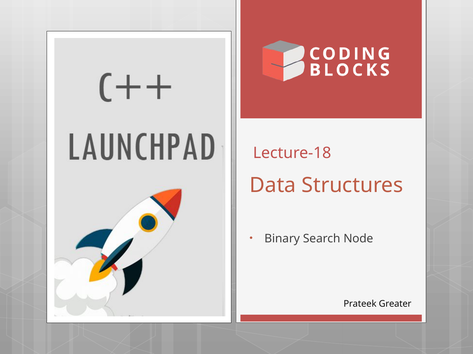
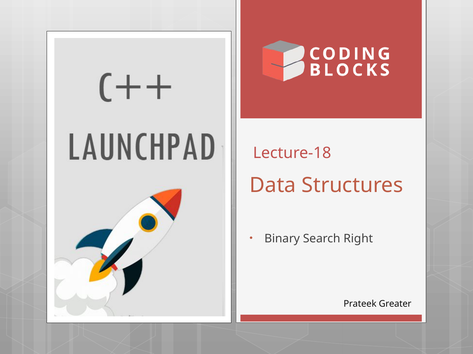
Node: Node -> Right (358, 239)
